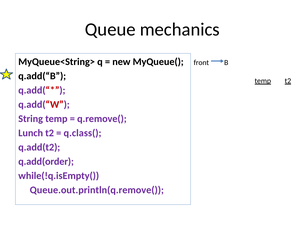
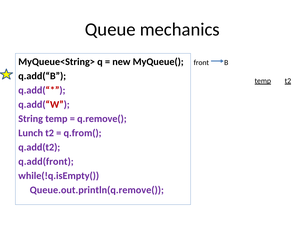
q.class(: q.class( -> q.from( (83, 133)
q.add(order: q.add(order -> q.add(front (46, 161)
